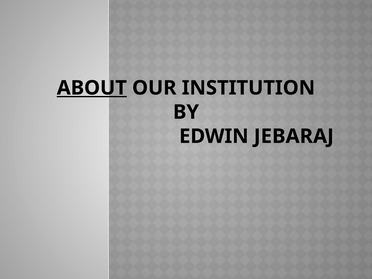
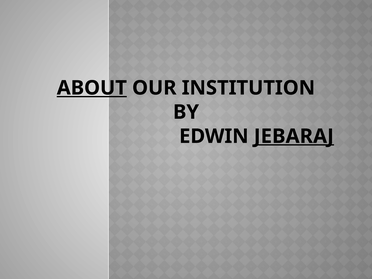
JEBARAJ underline: none -> present (294, 136)
